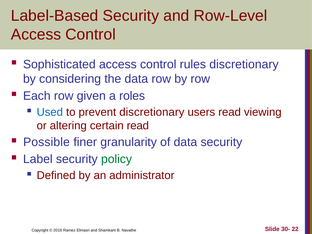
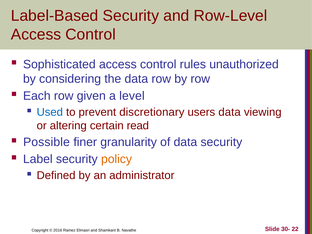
rules discretionary: discretionary -> unauthorized (244, 64)
roles: roles -> level (132, 96)
users read: read -> data (230, 112)
policy colour: green -> orange (117, 159)
